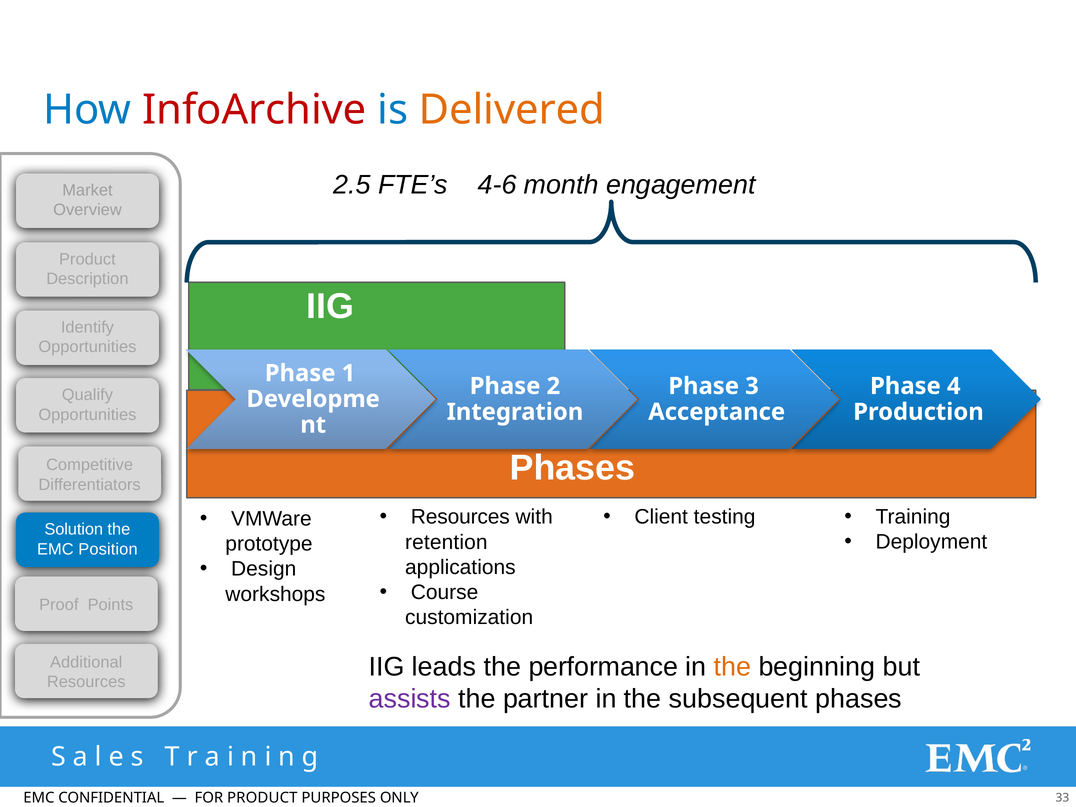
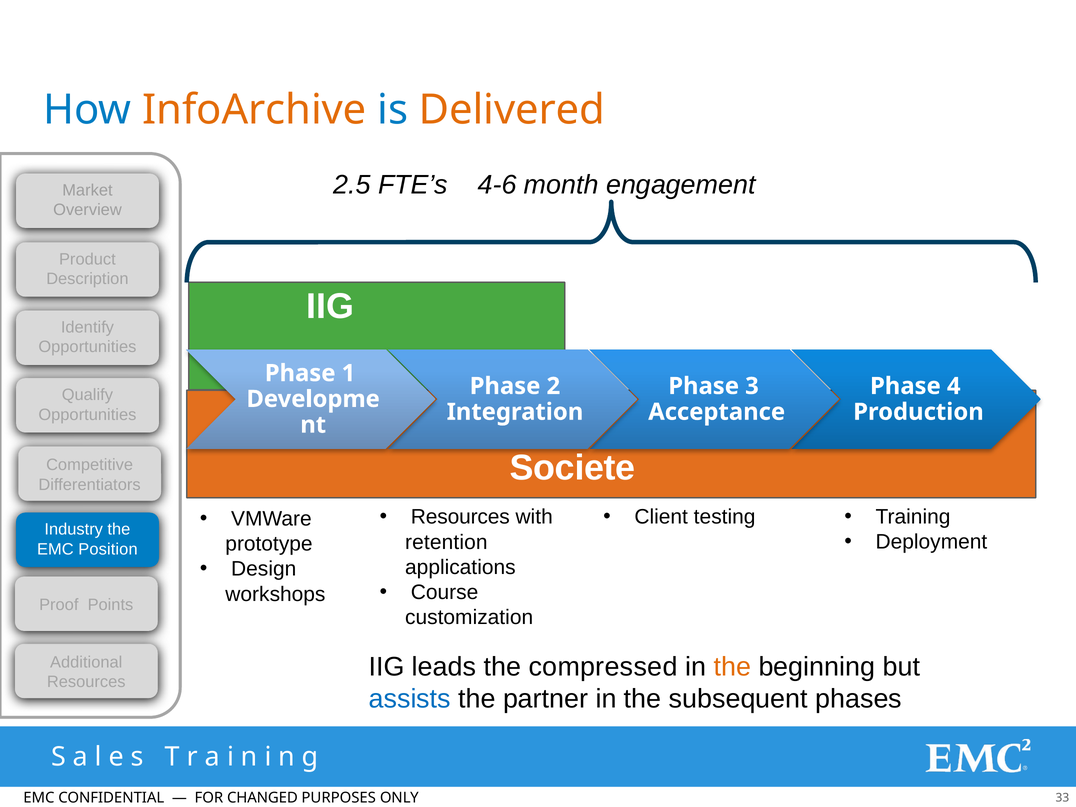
InfoArchive colour: red -> orange (254, 110)
Phases: Phases -> Societe (573, 468)
Solution: Solution -> Industry (74, 529)
performance: performance -> compressed (603, 667)
assists colour: purple -> blue (410, 699)
PRODUCT: PRODUCT -> CHANGED (262, 798)
